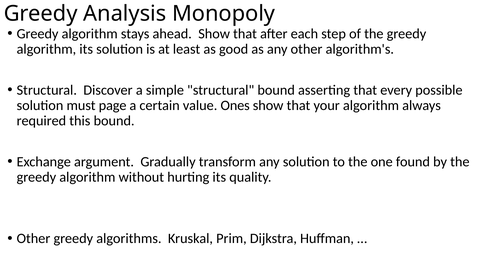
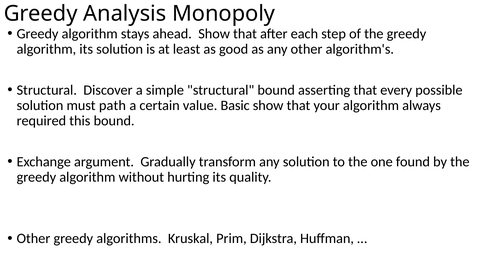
page: page -> path (112, 106)
Ones: Ones -> Basic (235, 106)
